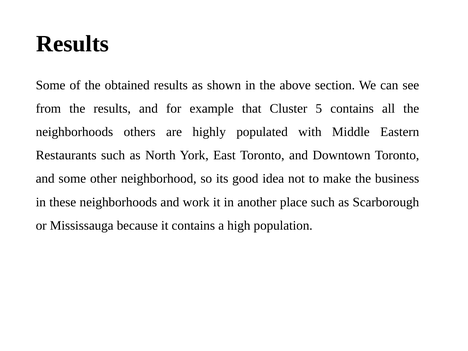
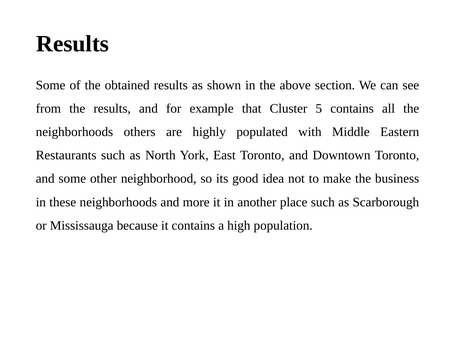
work: work -> more (196, 202)
